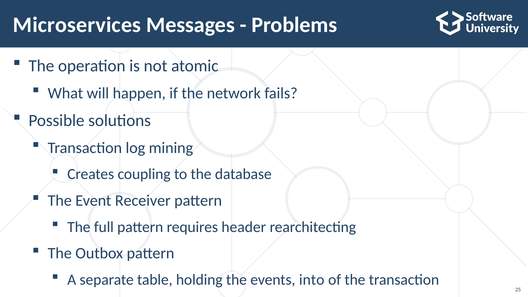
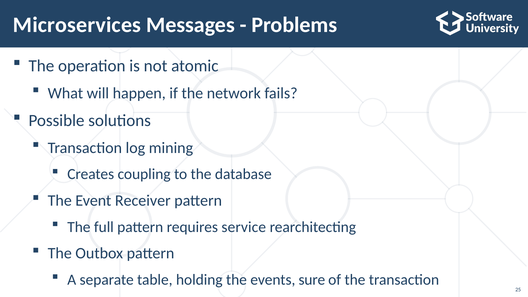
header: header -> service (244, 227)
into: into -> sure (312, 280)
